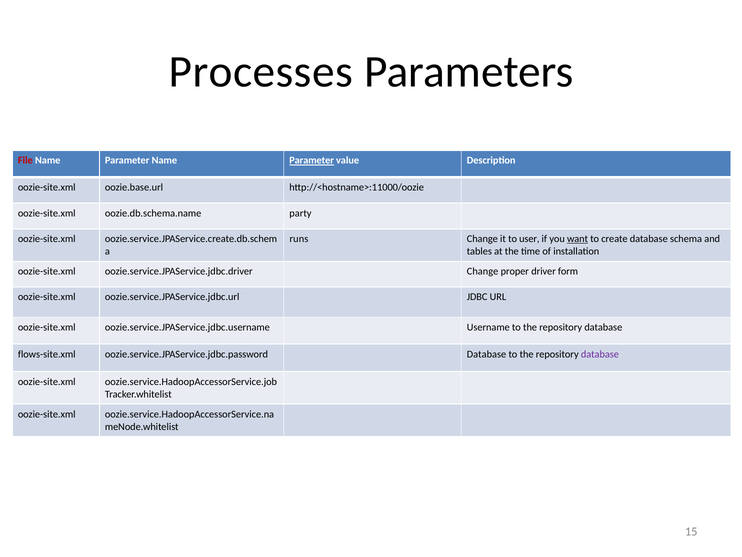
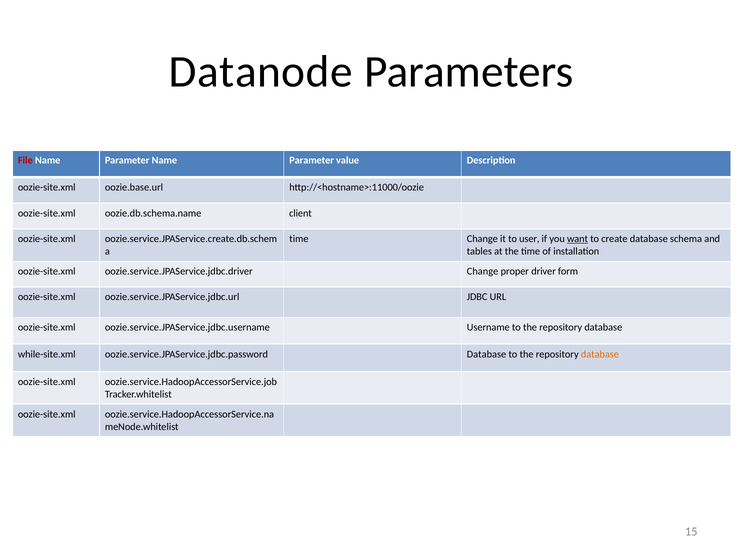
Processes: Processes -> Datanode (261, 72)
Parameter underline: present -> none (312, 160)
party: party -> client (300, 213)
runs: runs -> time (299, 239)
flows-site.xml: flows-site.xml -> while-site.xml (47, 354)
database colour: purple -> orange (600, 354)
